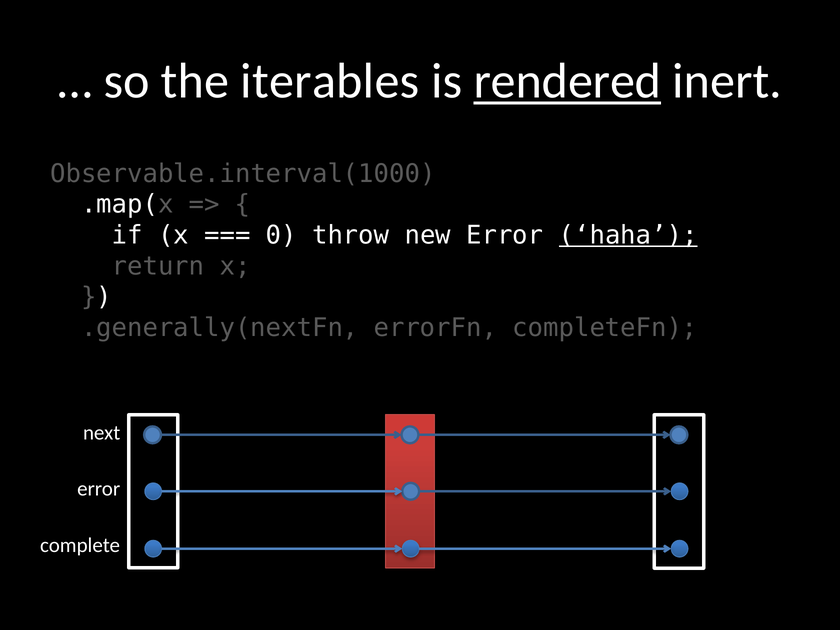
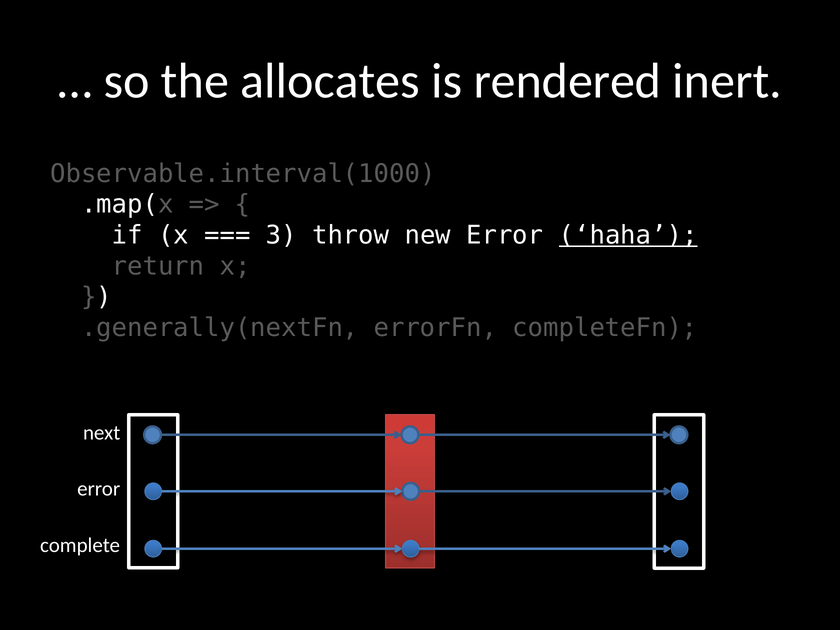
iterables: iterables -> allocates (330, 81)
rendered underline: present -> none (567, 81)
0: 0 -> 3 (281, 235)
